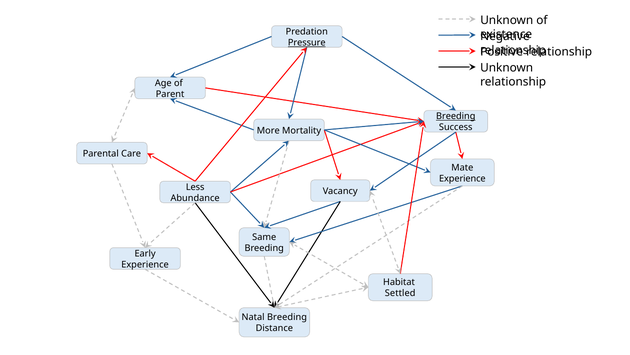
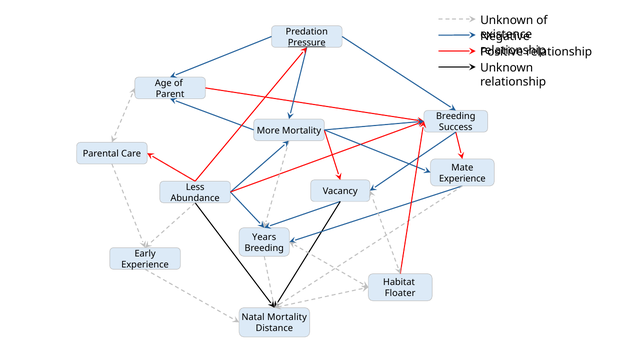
Breeding underline: present -> none (456, 116)
Same: Same -> Years (264, 237)
Settled: Settled -> Floater (400, 293)
Natal Breeding: Breeding -> Mortality (287, 317)
